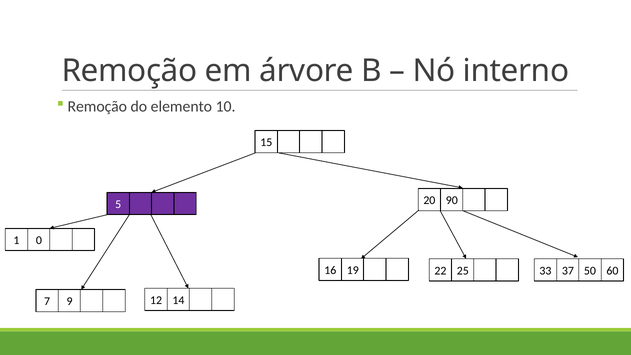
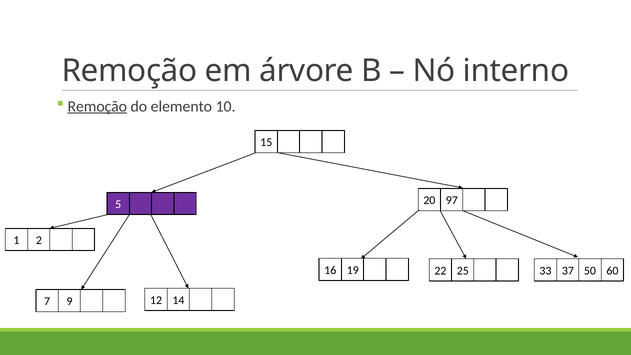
Remoção underline: none -> present (97, 106)
90: 90 -> 97 (452, 200)
0: 0 -> 2 (39, 240)
